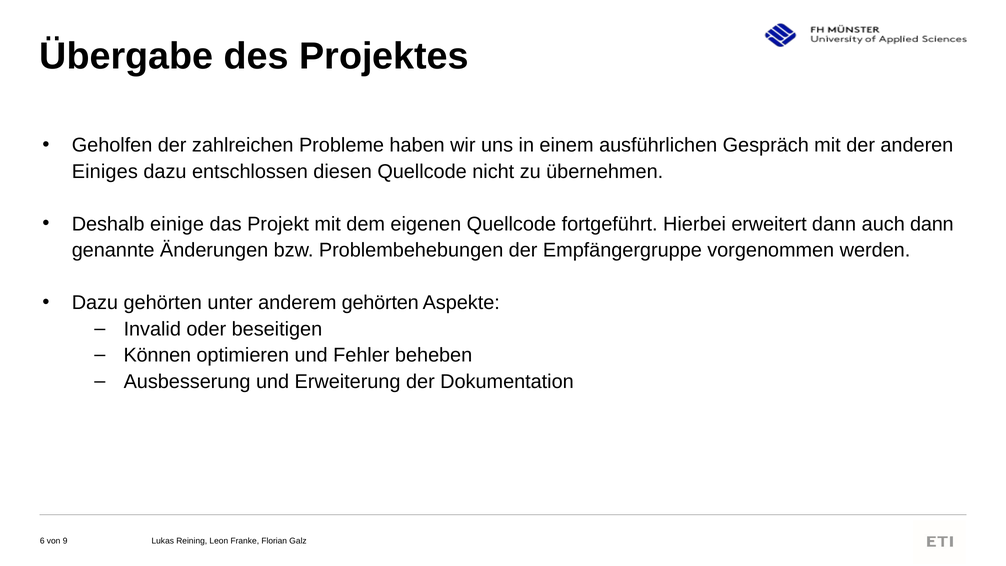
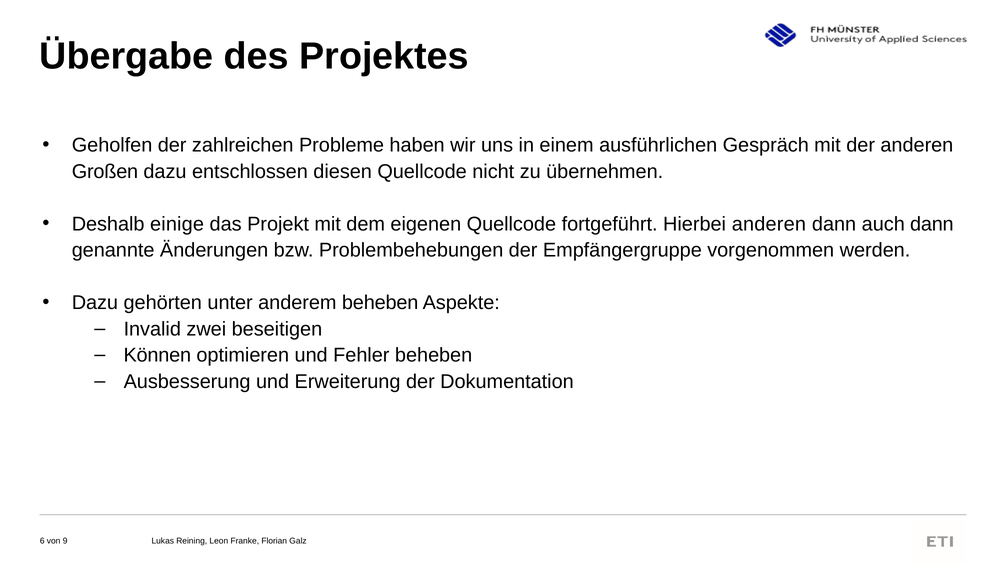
Einiges: Einiges -> Großen (105, 171)
Hierbei erweitert: erweitert -> anderen (769, 224)
anderem gehörten: gehörten -> beheben (380, 303)
oder: oder -> zwei (206, 329)
